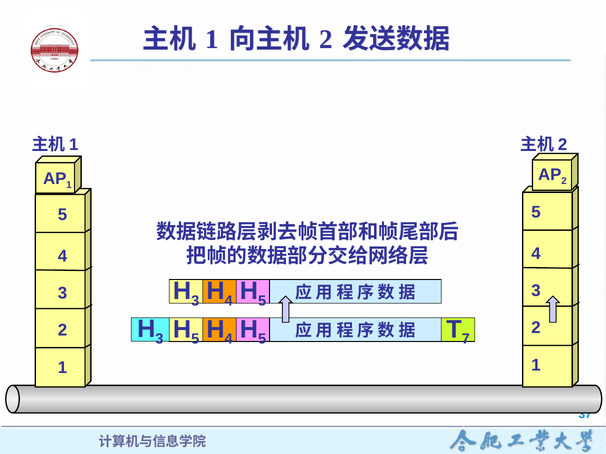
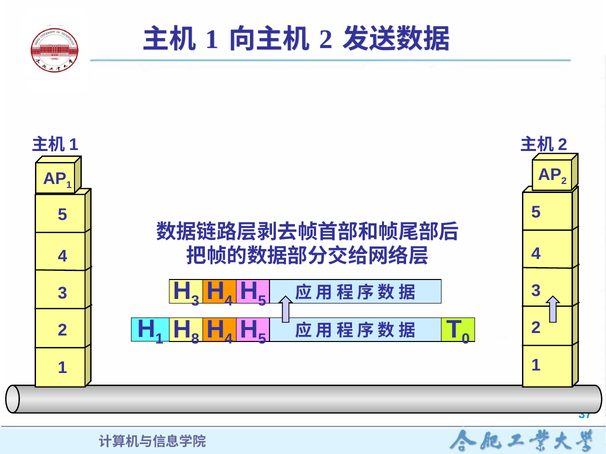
3: 3 -> 1 (159, 339)
7: 7 -> 0 (466, 339)
5: 5 -> 8 (195, 339)
